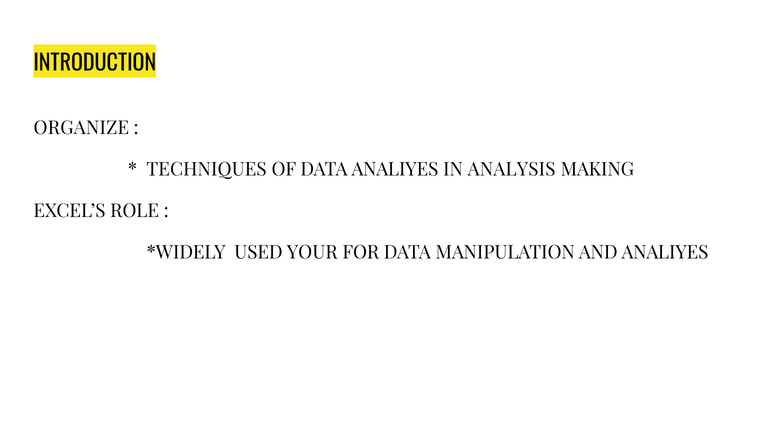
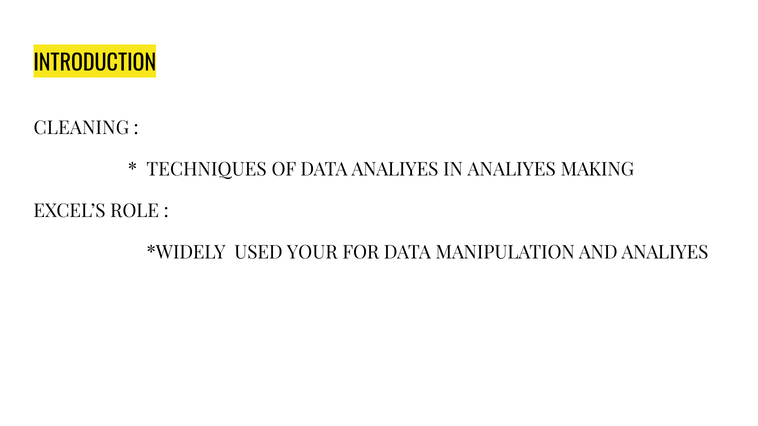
ORGANIZE: ORGANIZE -> CLEANING (81, 128)
IN ANALYSIS: ANALYSIS -> ANALIYES (512, 170)
